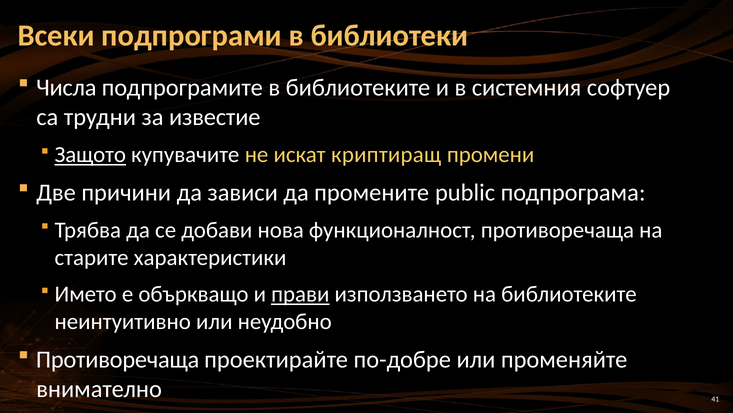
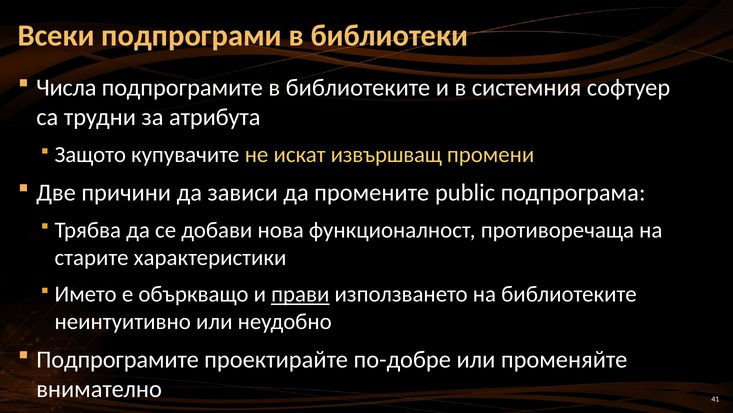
известие: известие -> атрибута (215, 117)
Защото underline: present -> none (90, 155)
криптиращ: криптиращ -> извършващ (386, 155)
Противоречаща: Противоречаща -> Подпрограмите (118, 359)
